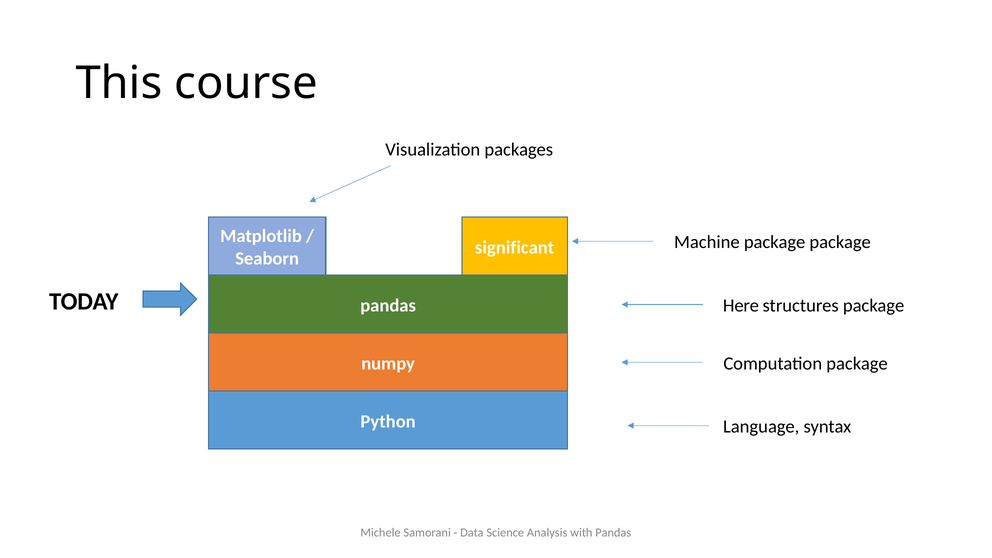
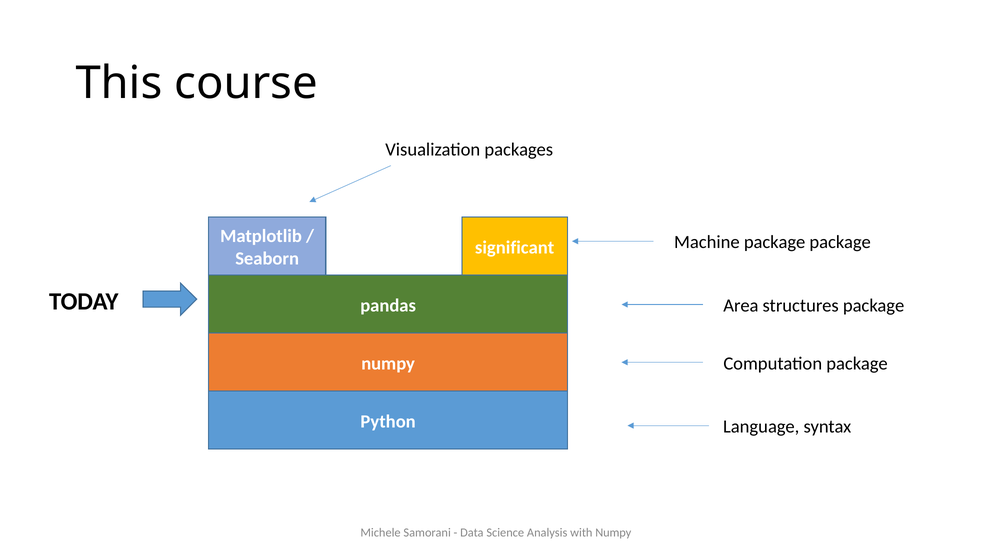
Here: Here -> Area (741, 306)
with Pandas: Pandas -> Numpy (613, 533)
